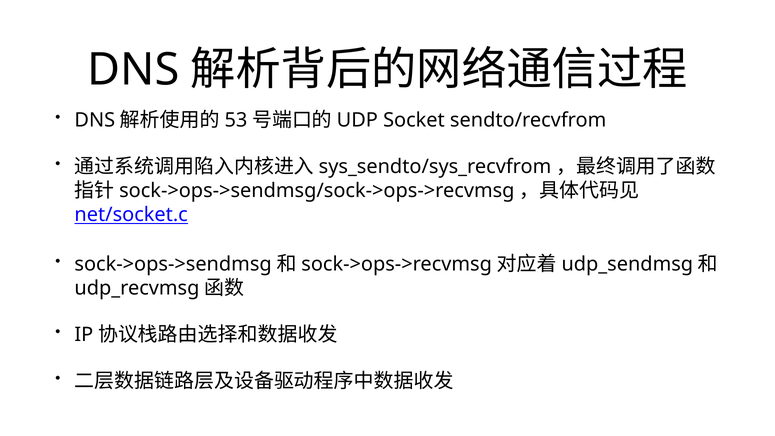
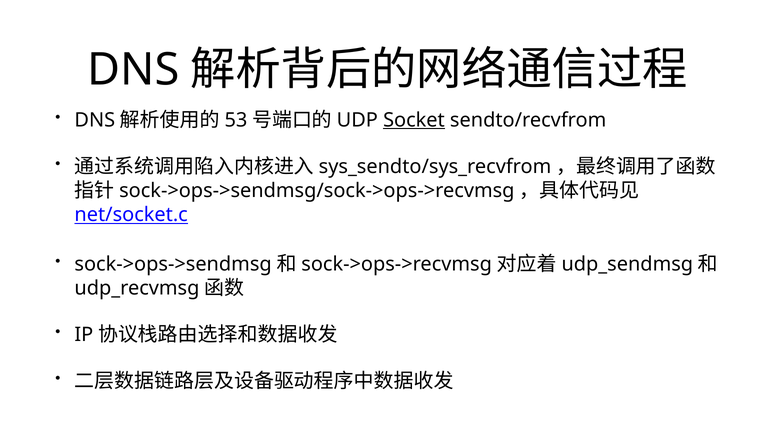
Socket underline: none -> present (414, 120)
